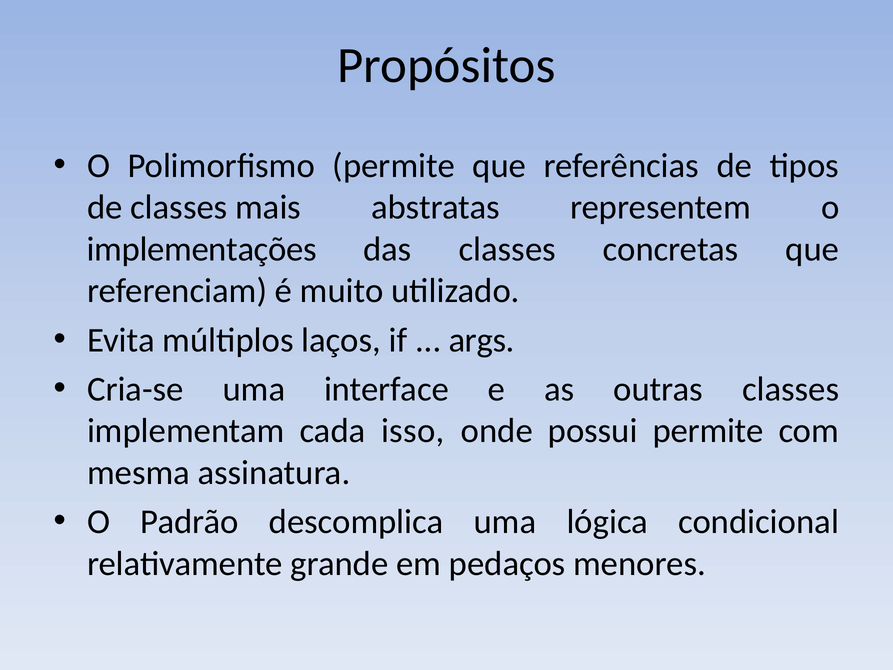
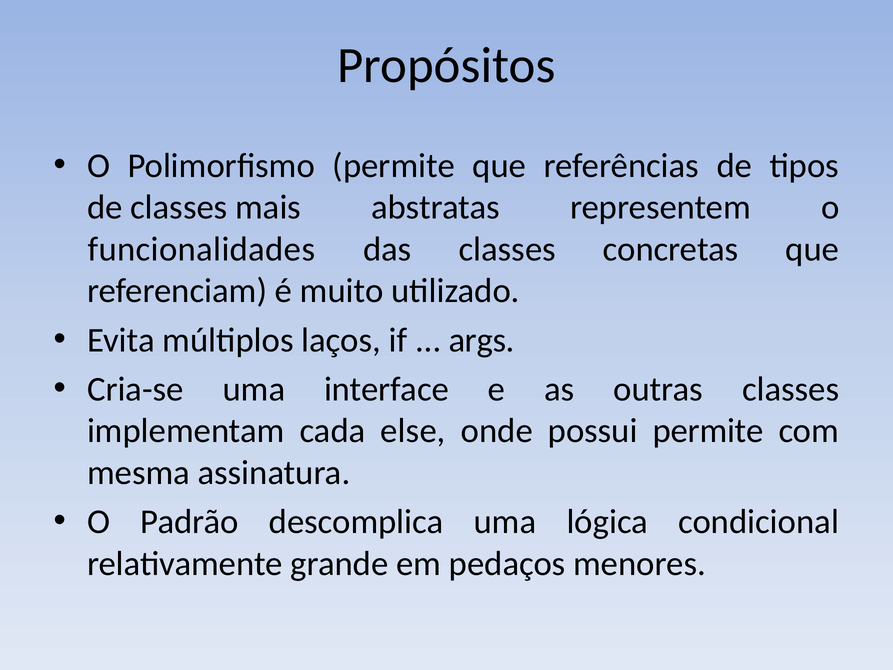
implementações: implementações -> funcionalidades (201, 249)
isso: isso -> else (413, 431)
